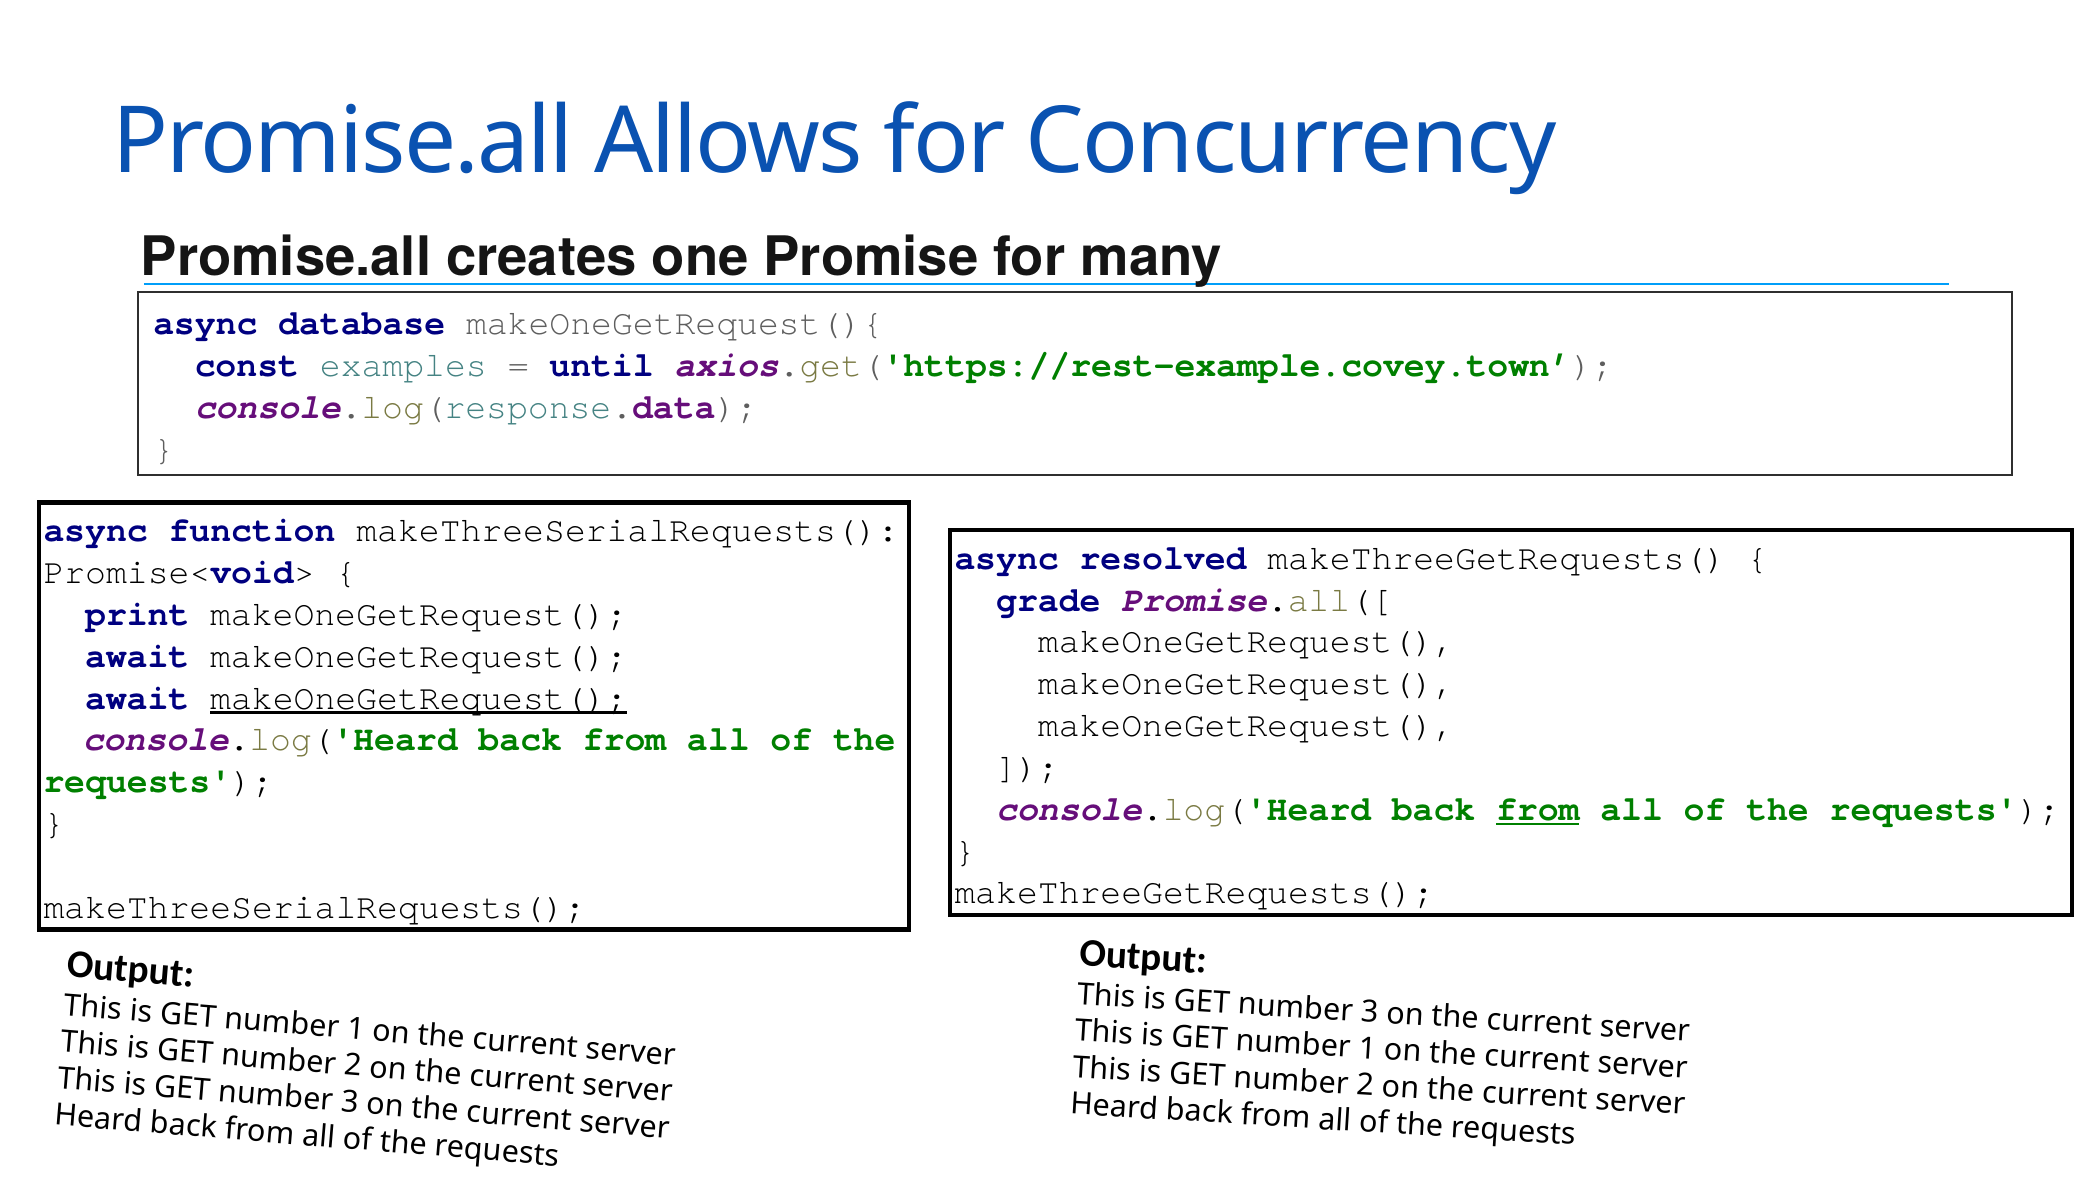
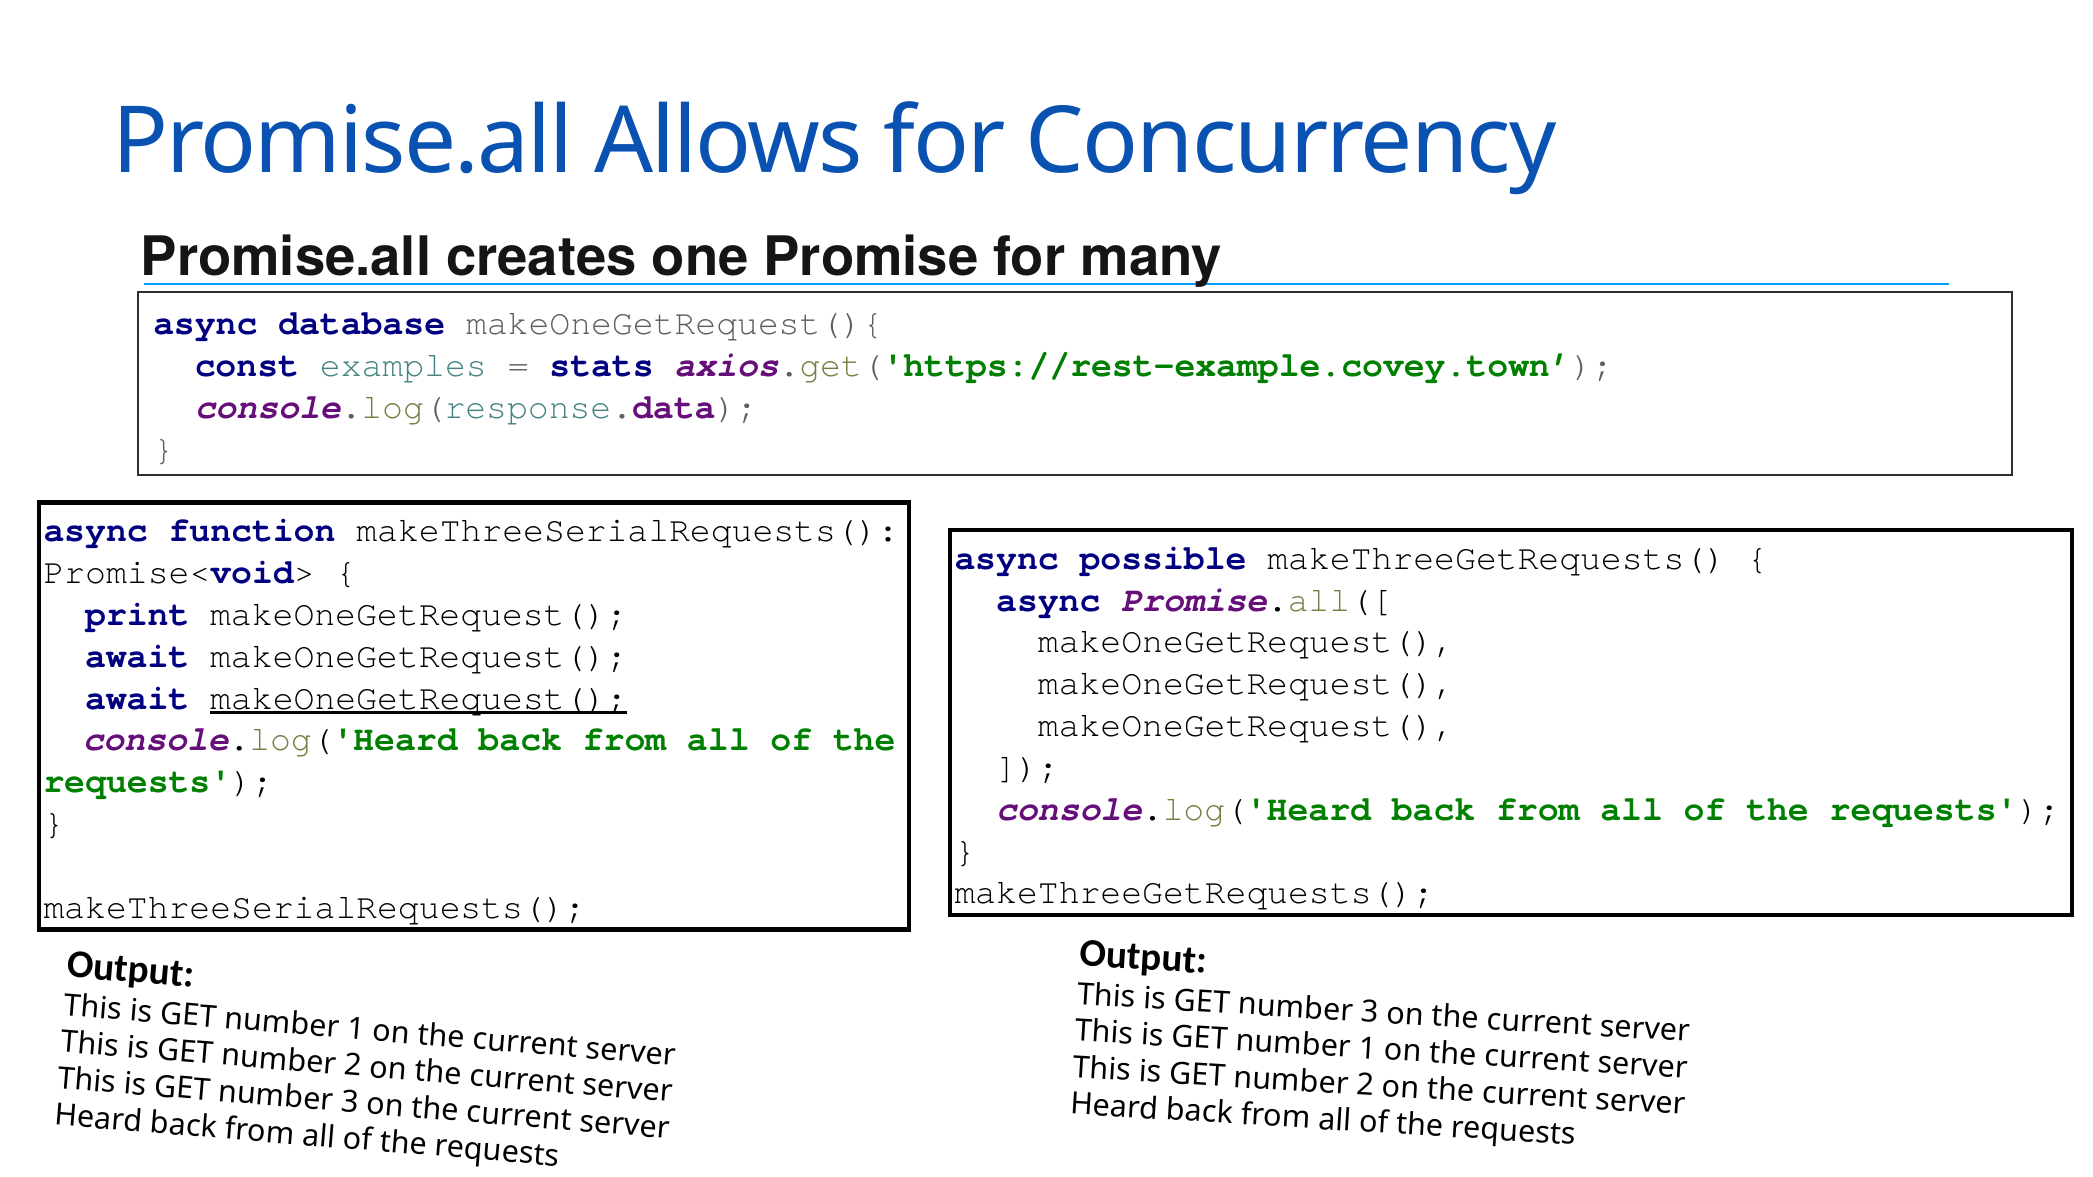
until: until -> stats (602, 365)
resolved: resolved -> possible (1163, 558)
grade: grade -> async (1048, 600)
from underline: present -> none (1538, 809)
